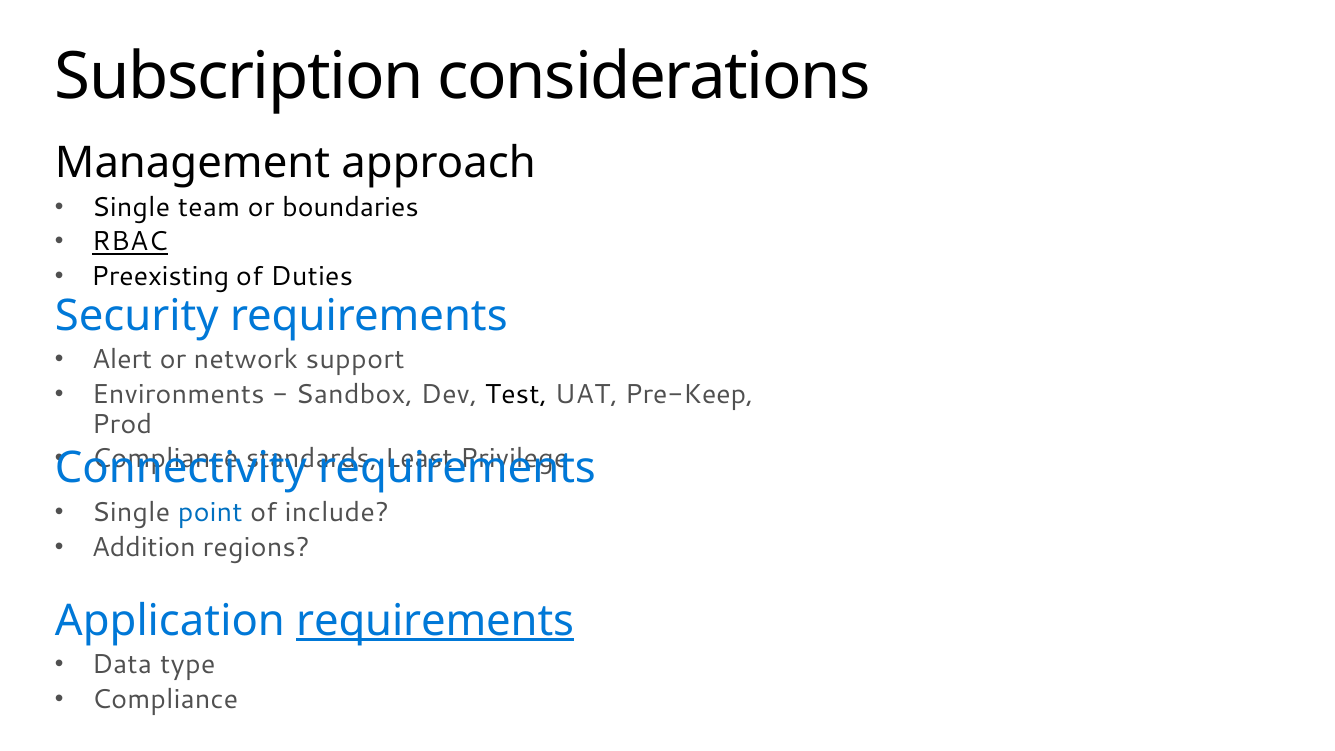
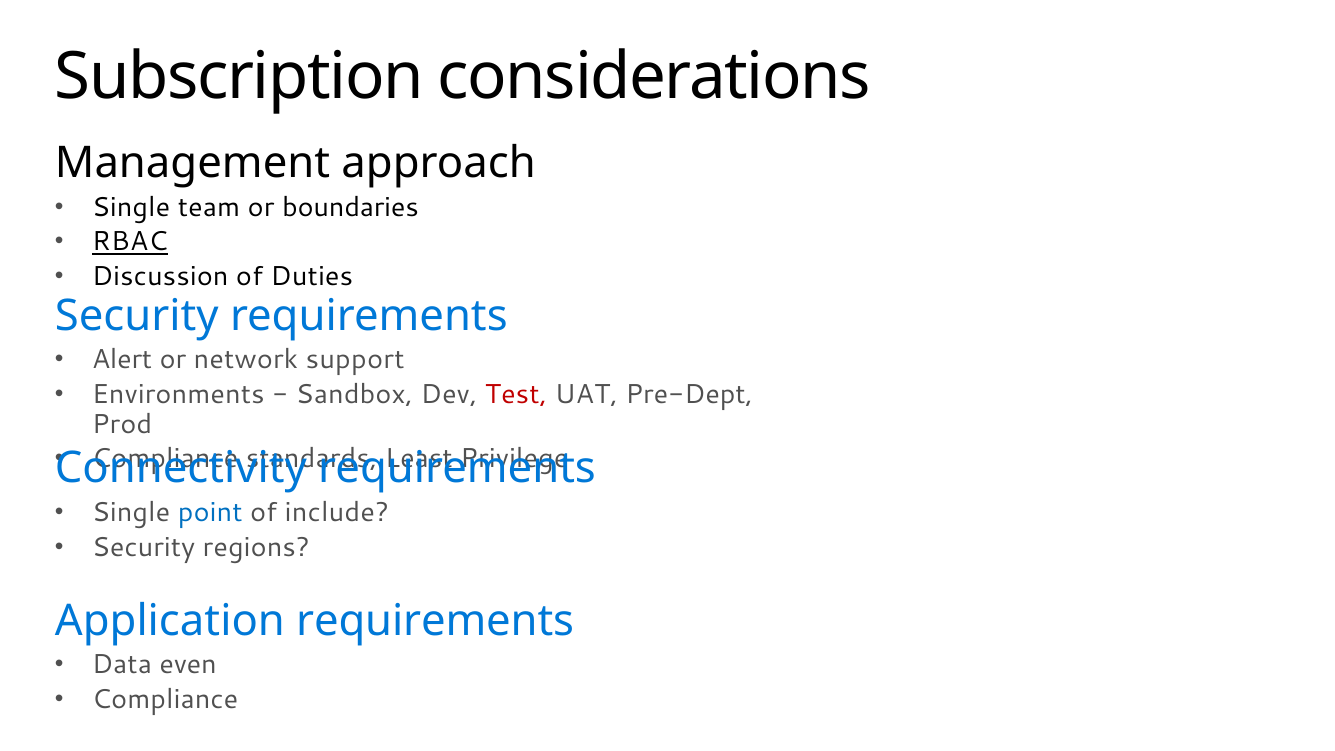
Preexisting: Preexisting -> Discussion (160, 277)
Test colour: black -> red (516, 395)
Pre-Keep: Pre-Keep -> Pre-Dept (689, 395)
Addition: Addition -> Security (144, 547)
requirements underline: present -> none (435, 621)
type: type -> even (188, 665)
